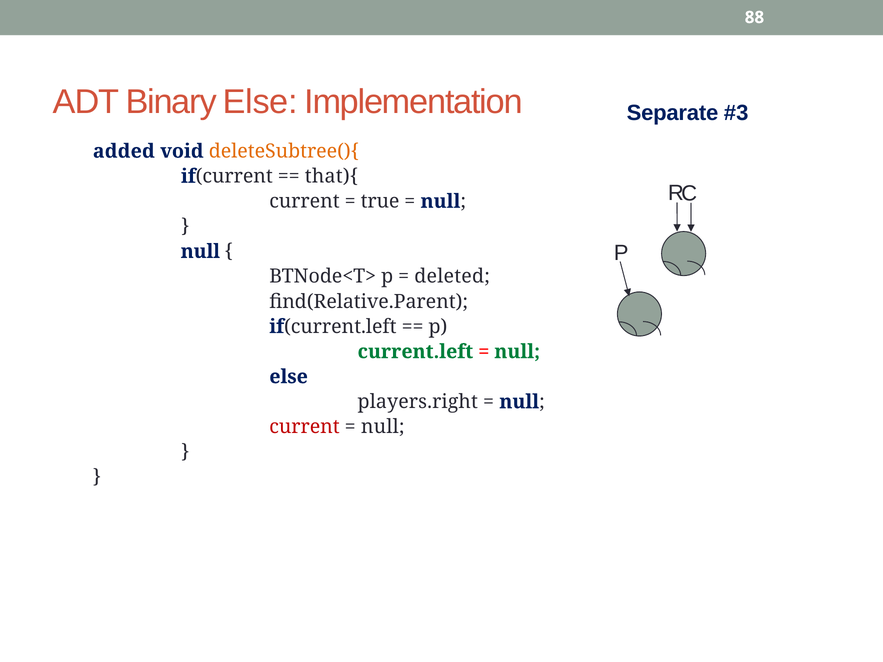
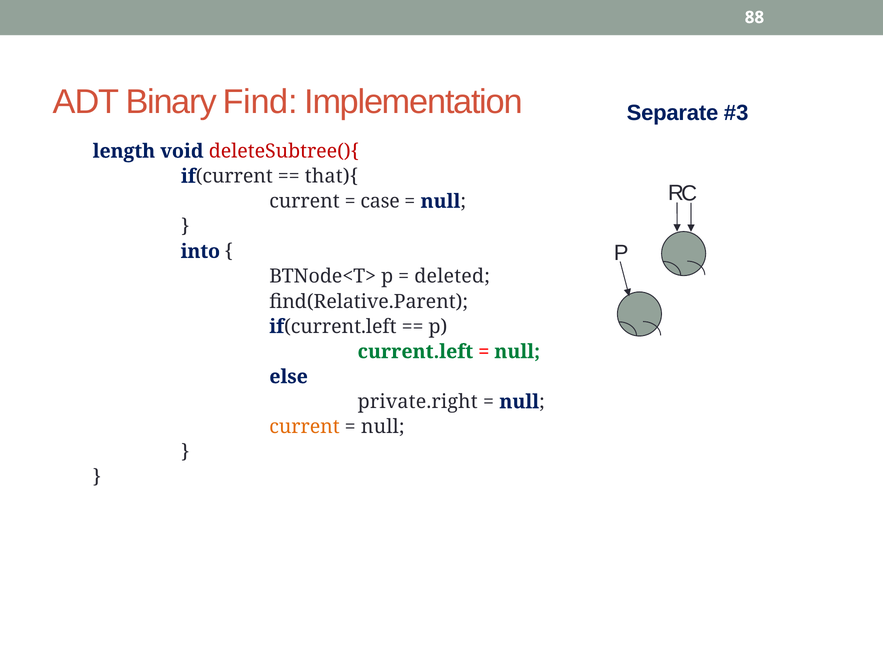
Binary Else: Else -> Find (260, 102)
added: added -> length (124, 151)
deleteSubtree(){ colour: orange -> red (284, 151)
true: true -> case (380, 201)
null: null -> into (200, 252)
players.right: players.right -> private.right (418, 402)
current colour: red -> orange (305, 427)
